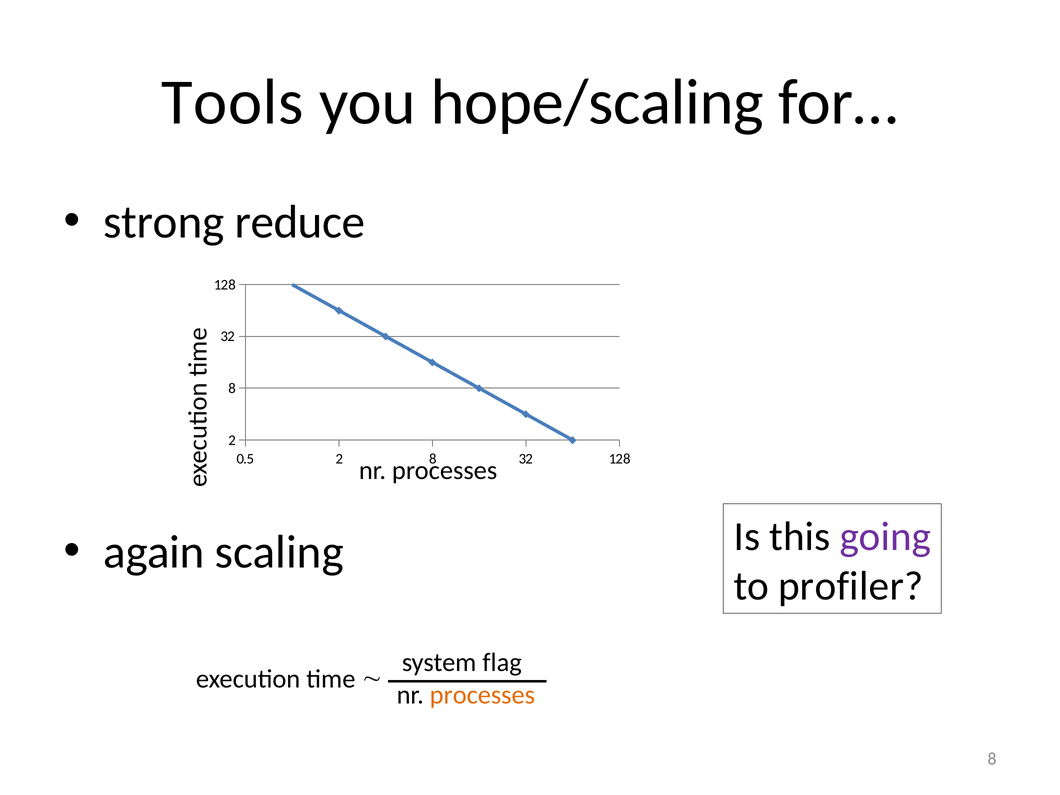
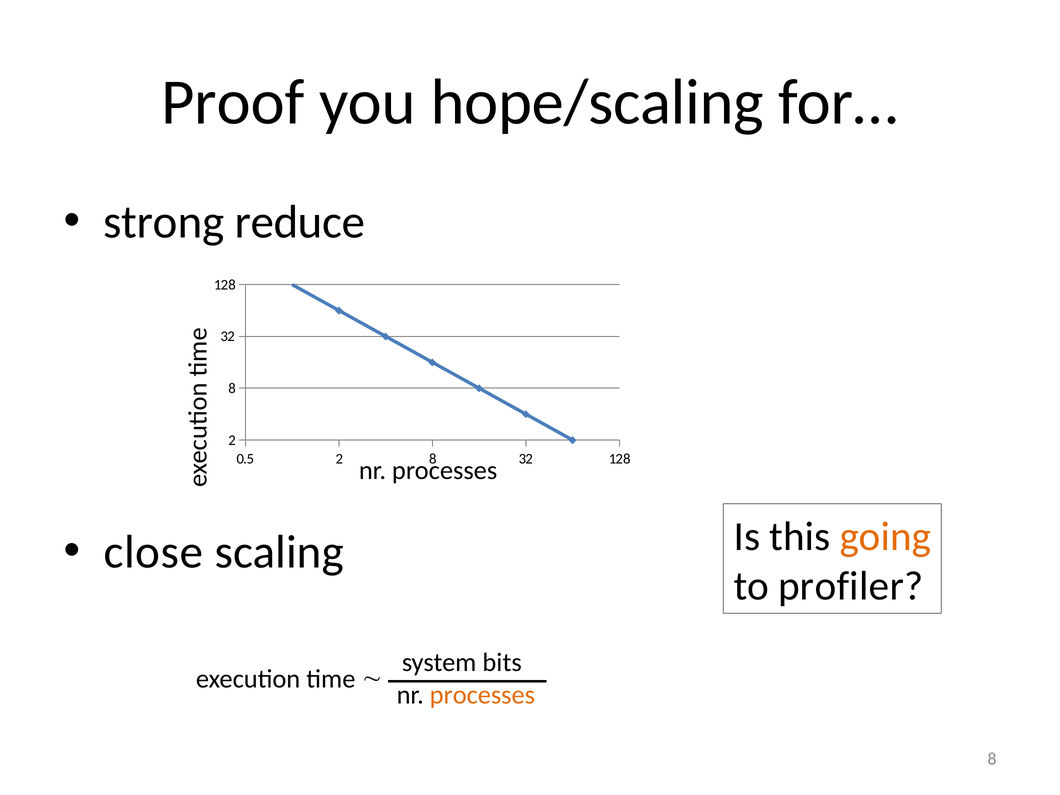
Tools: Tools -> Proof (233, 103)
going colour: purple -> orange (885, 537)
again: again -> close (153, 552)
flag: flag -> bits (502, 663)
